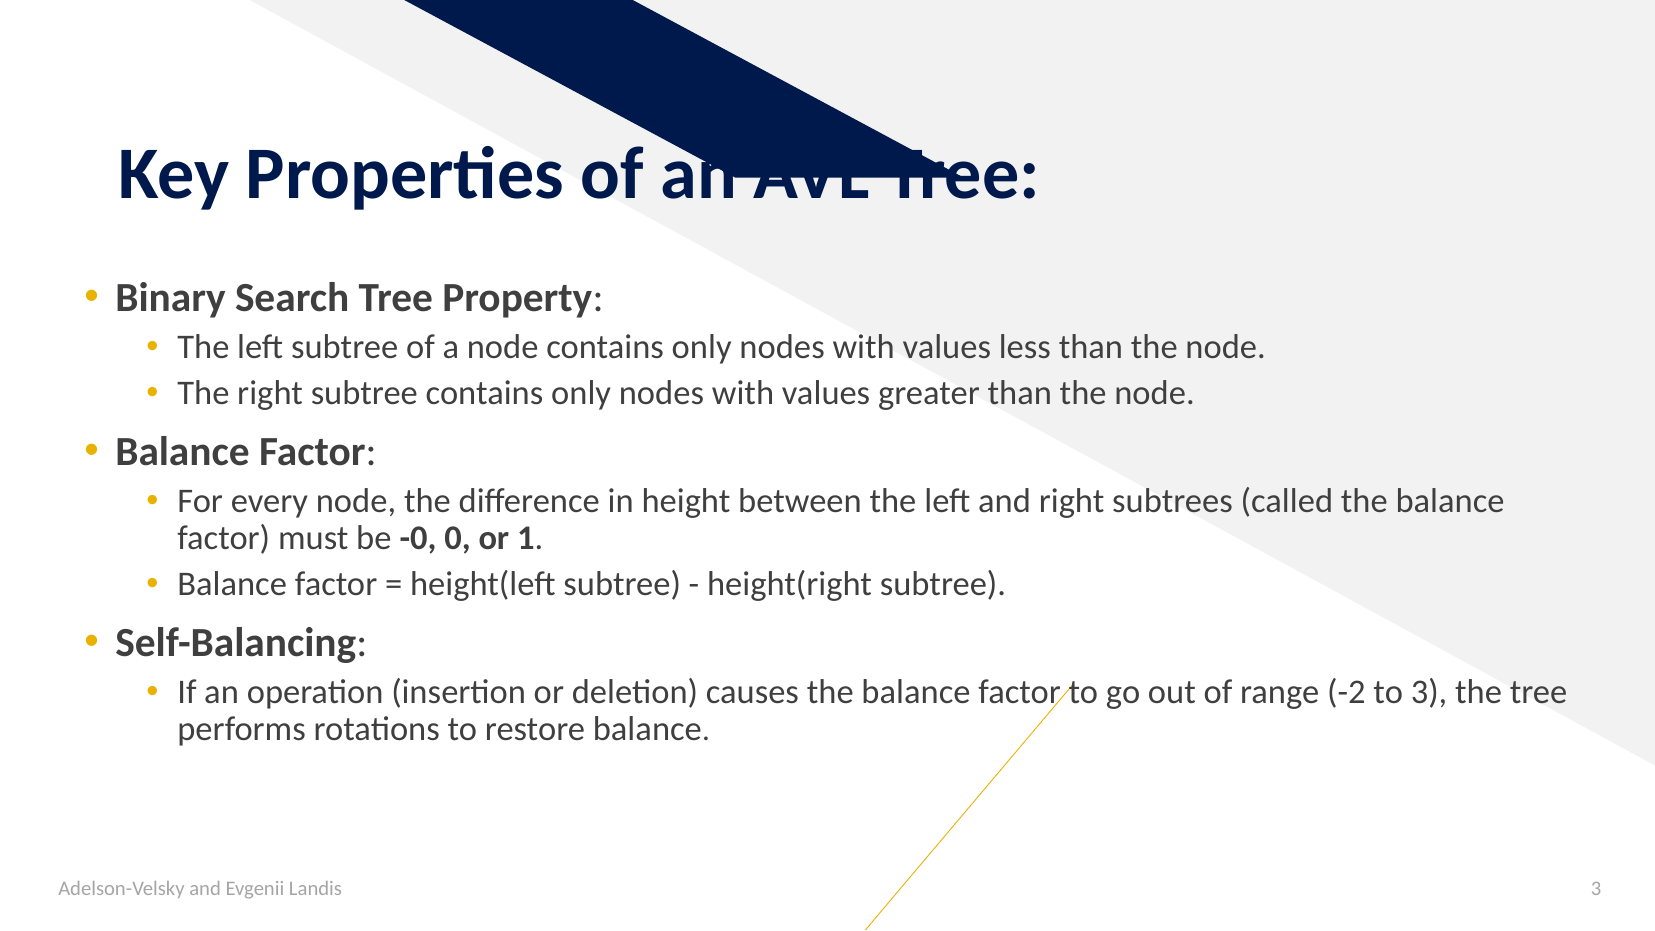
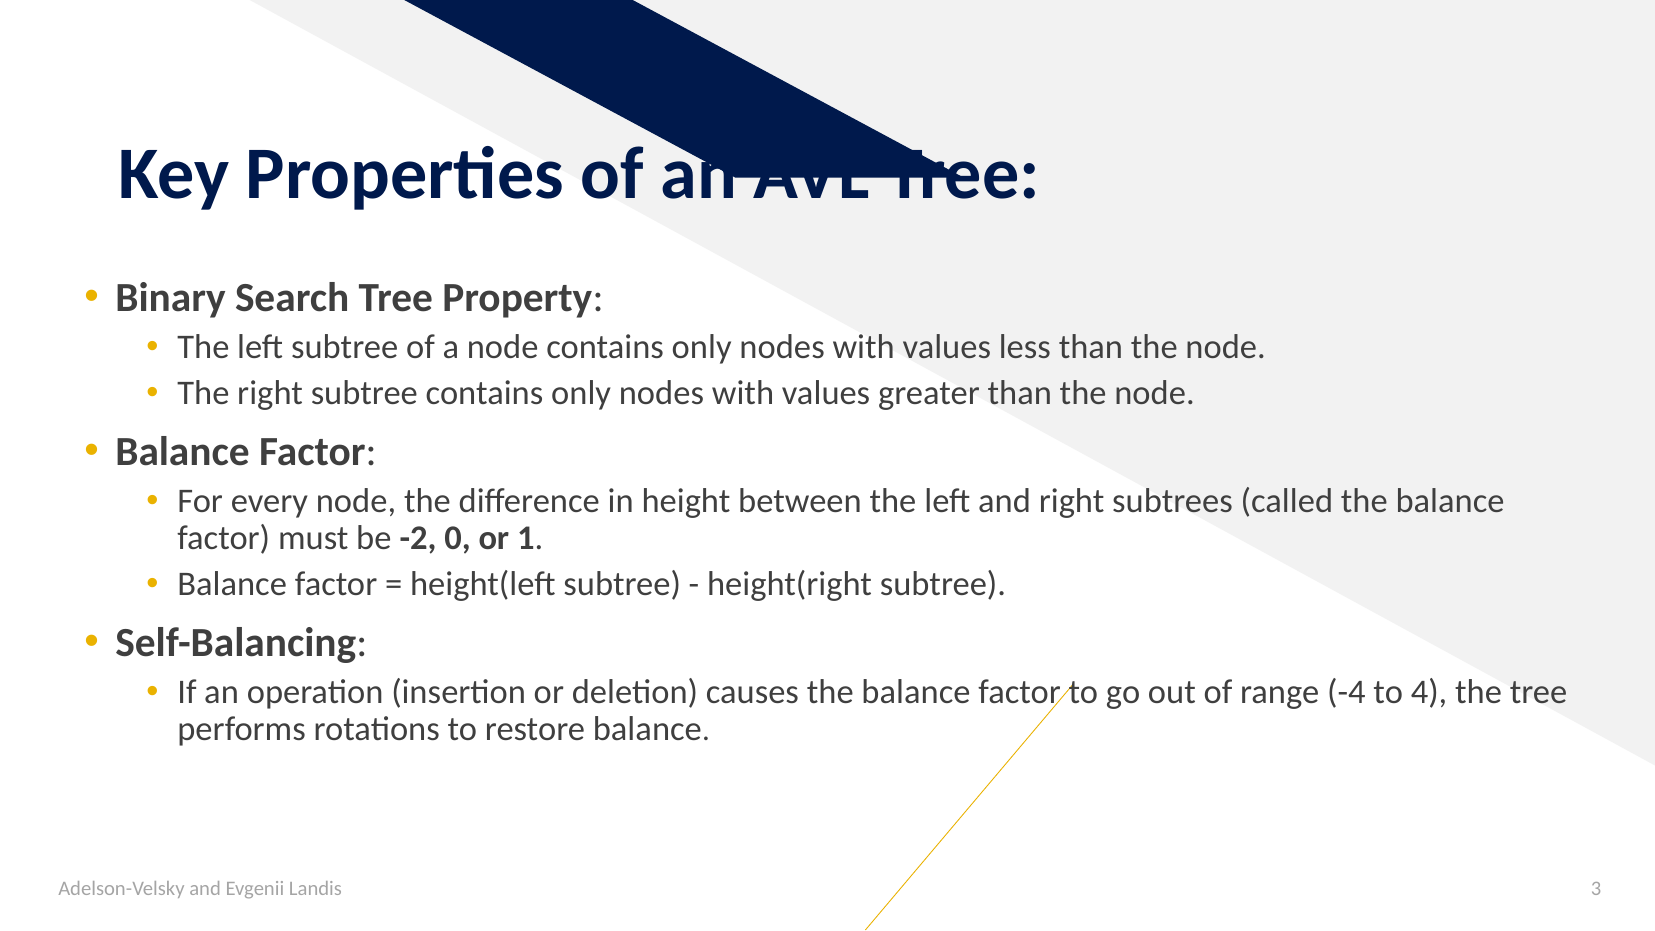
-0: -0 -> -2 (418, 538)
-2: -2 -> -4 (1346, 692)
to 3: 3 -> 4 (1429, 692)
